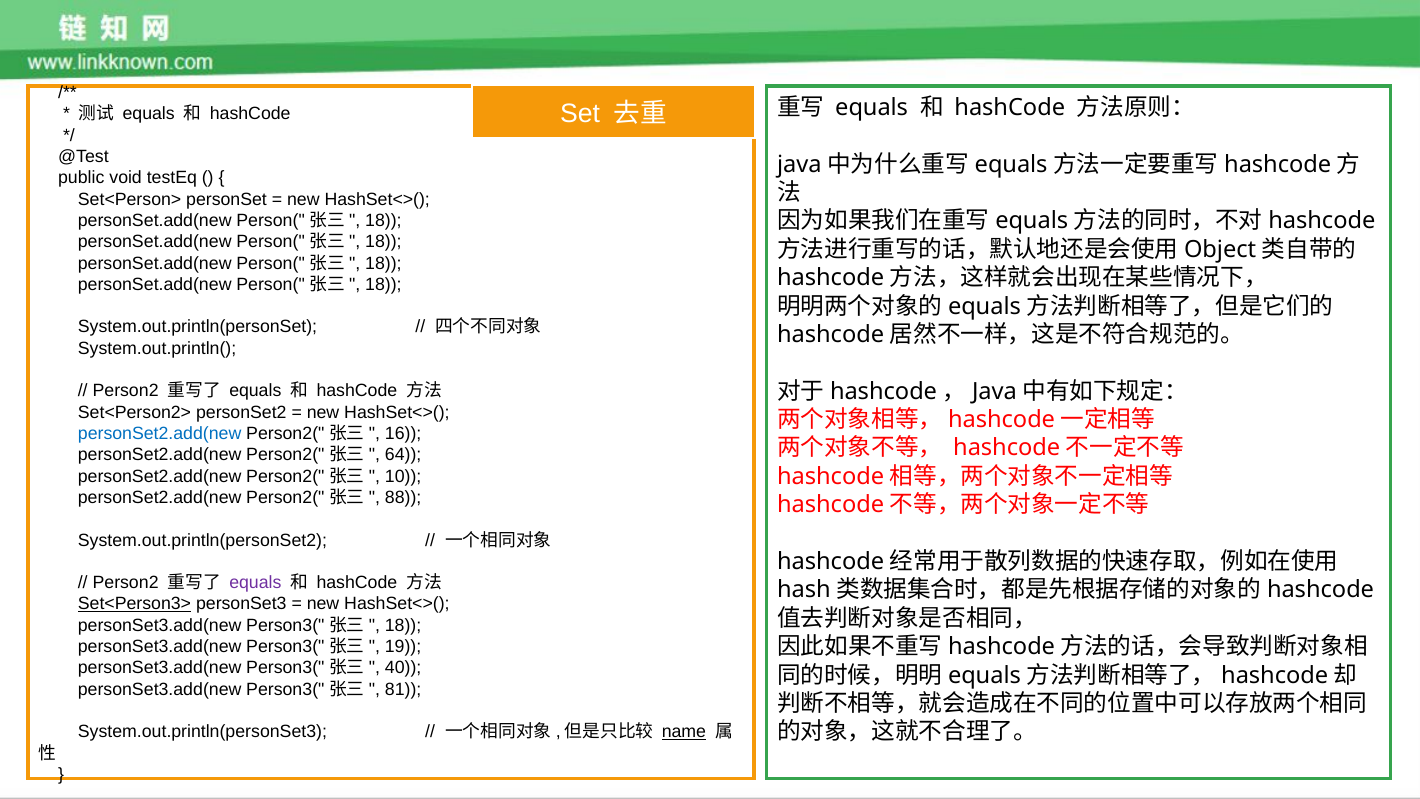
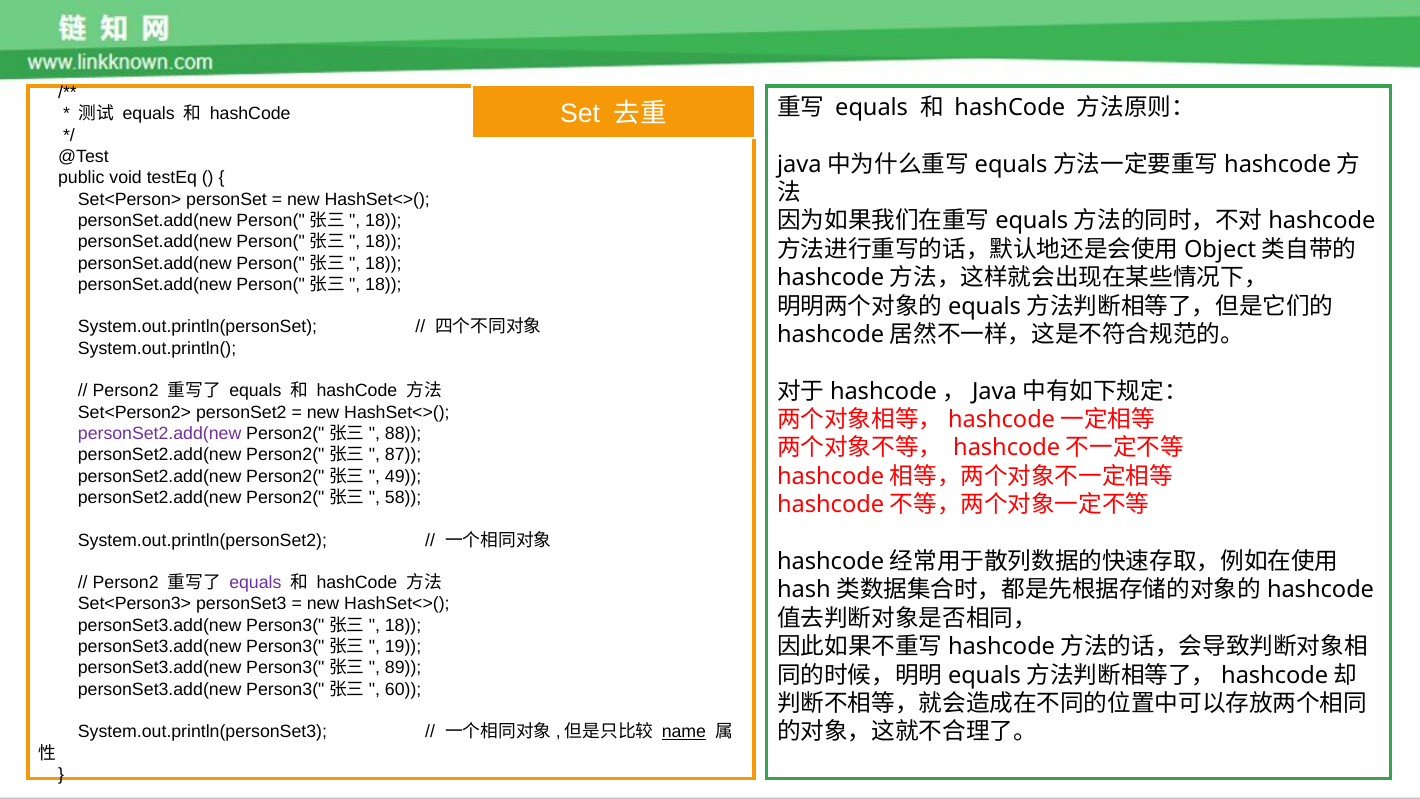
personSet2.add(new colour: blue -> purple (160, 433)
16: 16 -> 88 (403, 433)
64: 64 -> 87 (403, 455)
10: 10 -> 49 (403, 476)
88: 88 -> 58 (403, 497)
Set<Person3> underline: present -> none (134, 604)
40: 40 -> 89 (403, 668)
81: 81 -> 60 (403, 689)
